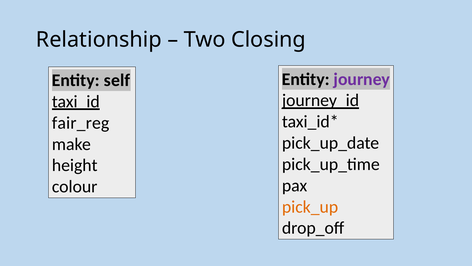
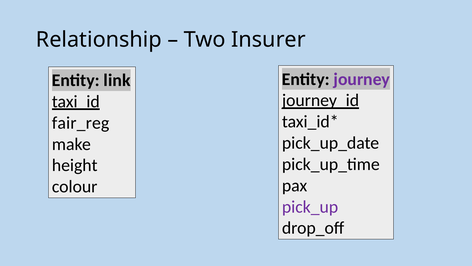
Closing: Closing -> Insurer (268, 40)
self: self -> link (117, 80)
pick_up colour: orange -> purple (310, 206)
